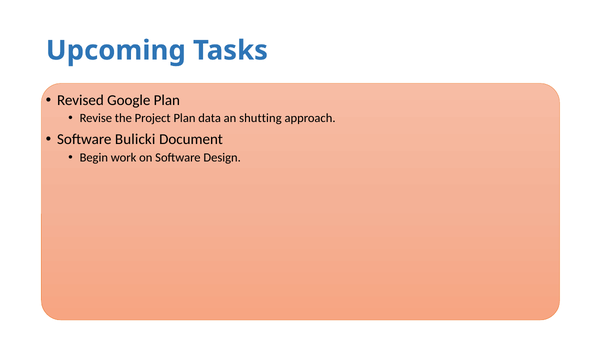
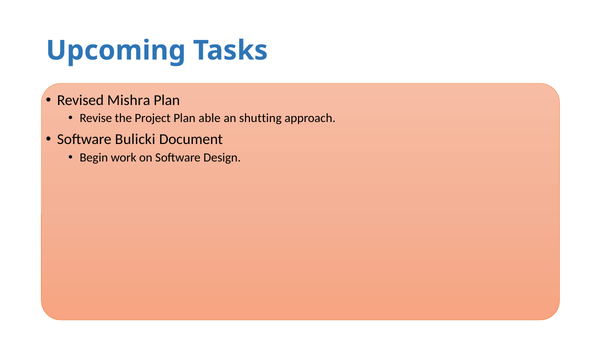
Google: Google -> Mishra (129, 100)
data: data -> able (210, 118)
